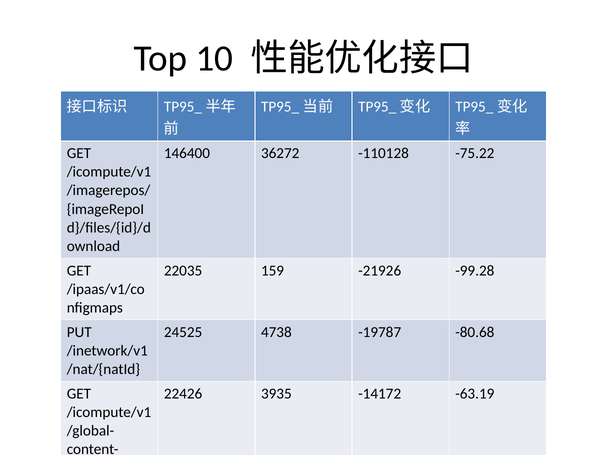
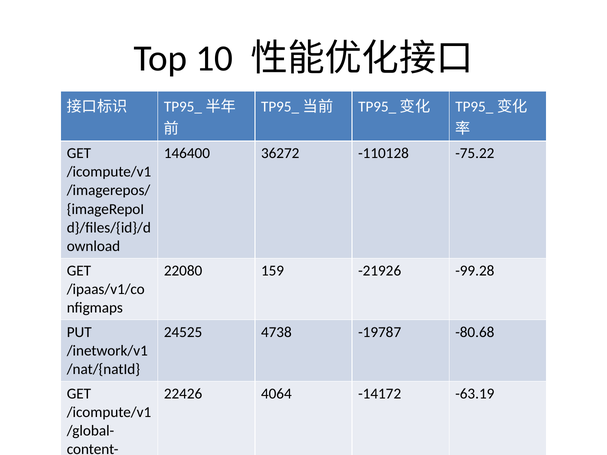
22035: 22035 -> 22080 (183, 271)
3935: 3935 -> 4064 (276, 394)
